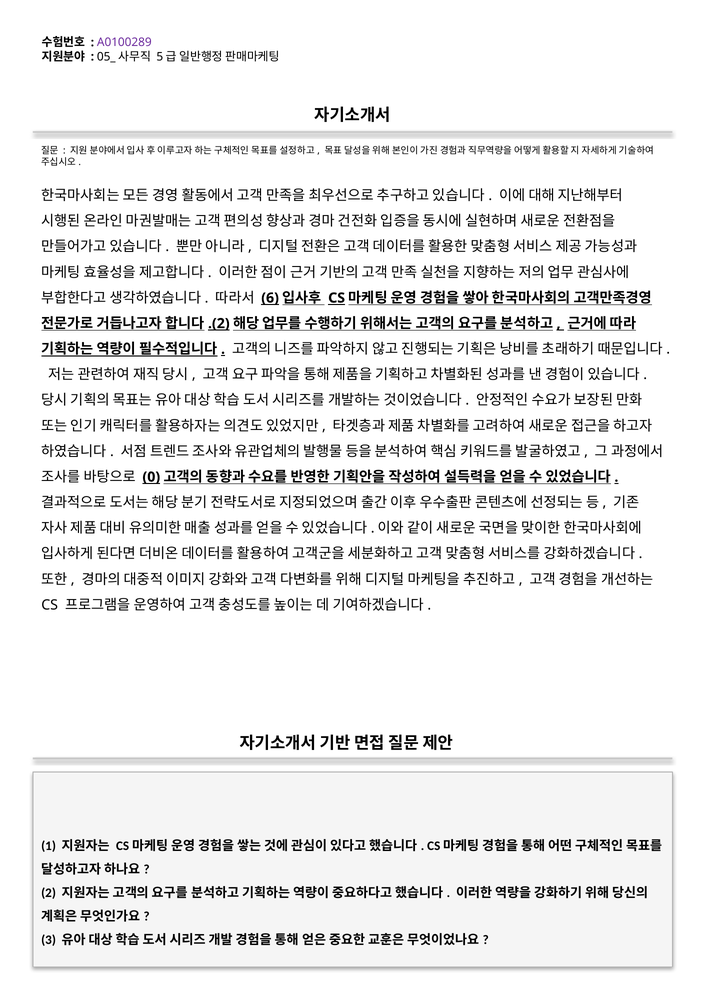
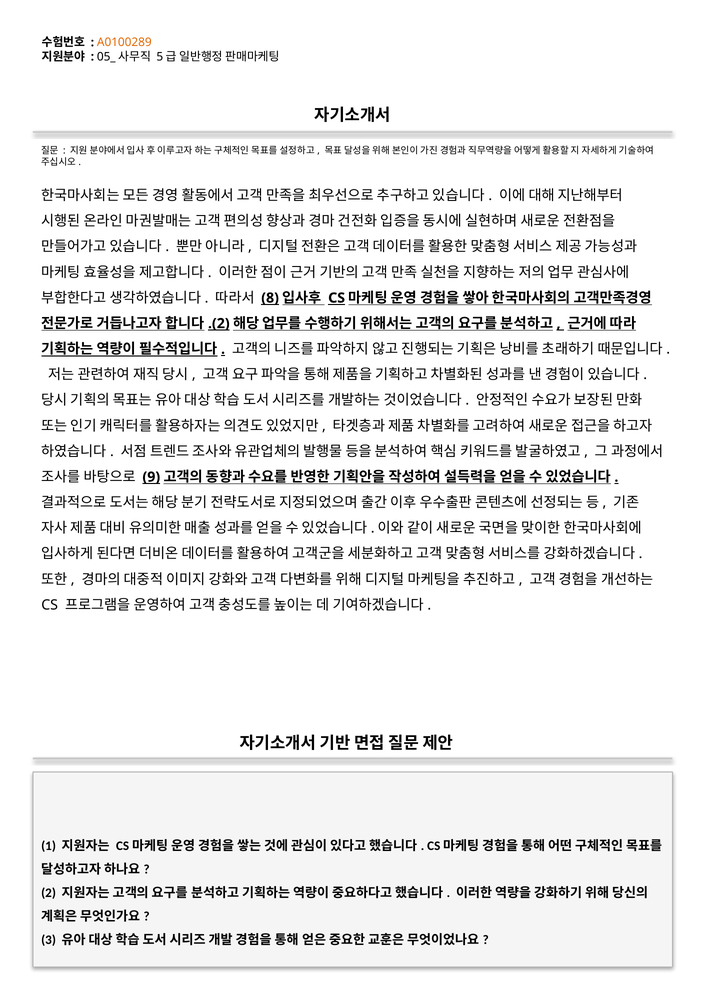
A0100289 colour: purple -> orange (124, 42)
6: 6 -> 8 (270, 298)
0: 0 -> 9 (151, 477)
